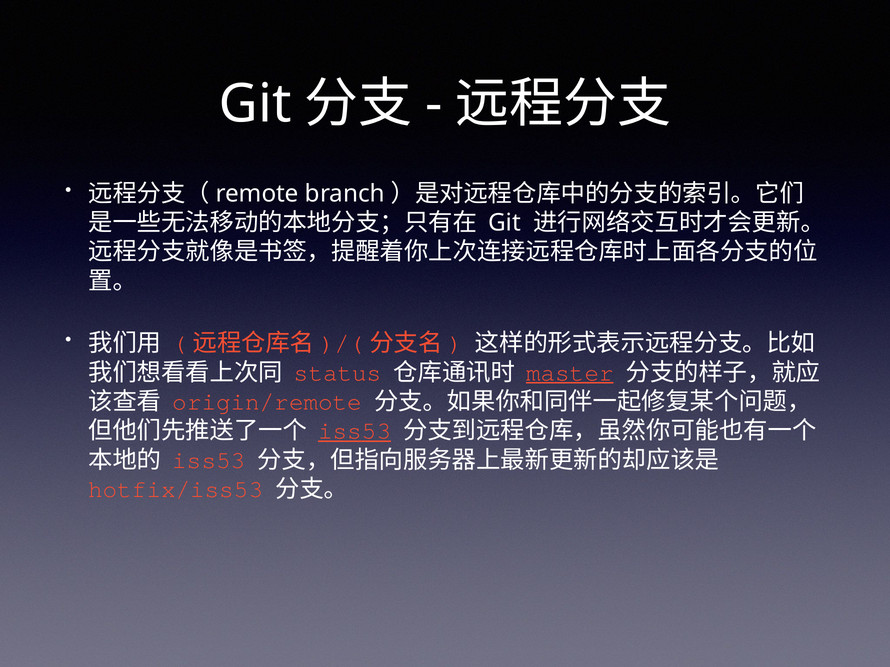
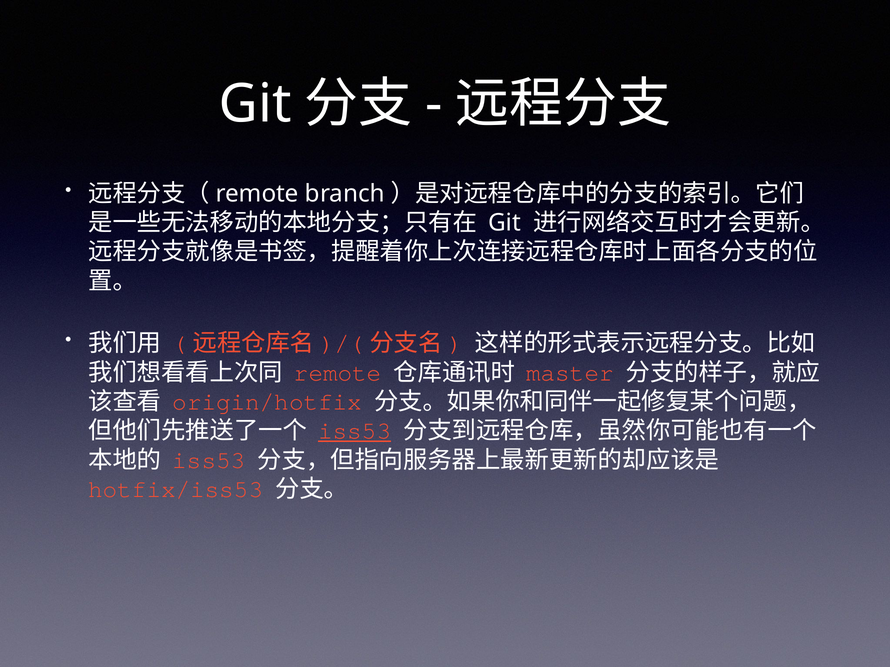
status: status -> remote (338, 373)
master underline: present -> none (570, 373)
origin/remote: origin/remote -> origin/hotfix (267, 402)
